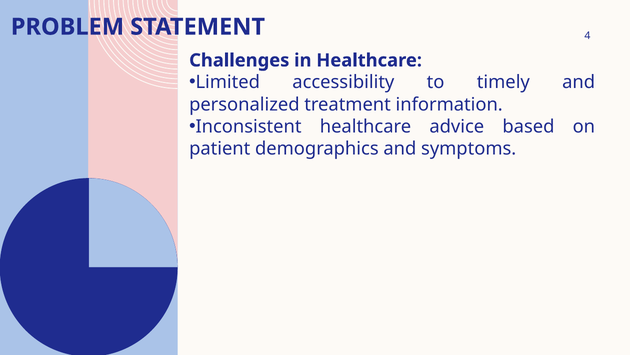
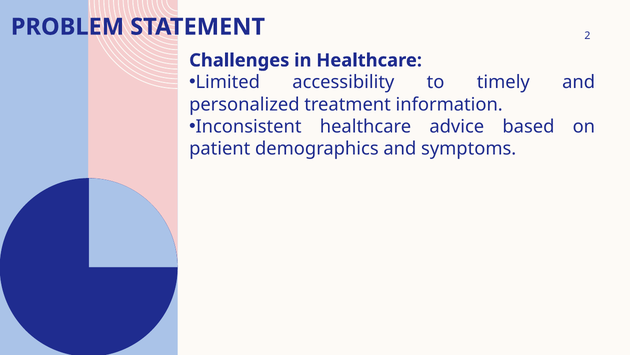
4: 4 -> 2 (587, 36)
